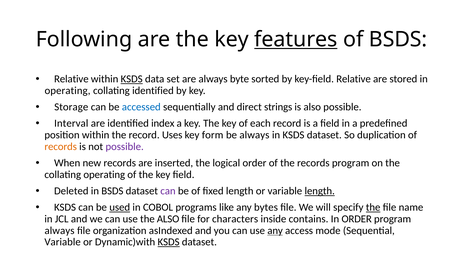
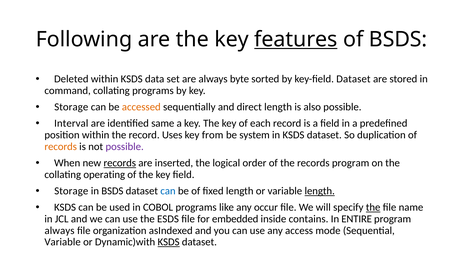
Relative: Relative -> Deleted (71, 79)
KSDS underline: present -> none (132, 79)
key-field Relative: Relative -> Dataset (353, 79)
operating: operating -> command (68, 91)
collating identified: identified -> programs (153, 91)
accessed colour: blue -> orange (141, 107)
direct strings: strings -> length (278, 107)
index: index -> same (163, 123)
form: form -> from (213, 135)
be always: always -> system (255, 135)
records underline: none -> present (120, 163)
Deleted: Deleted -> Storage (71, 191)
can colour: purple -> blue (168, 191)
used underline: present -> none (120, 208)
bytes: bytes -> occur (266, 208)
the ALSO: ALSO -> ESDS (168, 219)
characters: characters -> embedded (235, 219)
In ORDER: ORDER -> ENTIRE (357, 219)
any underline: present -> none (275, 231)
